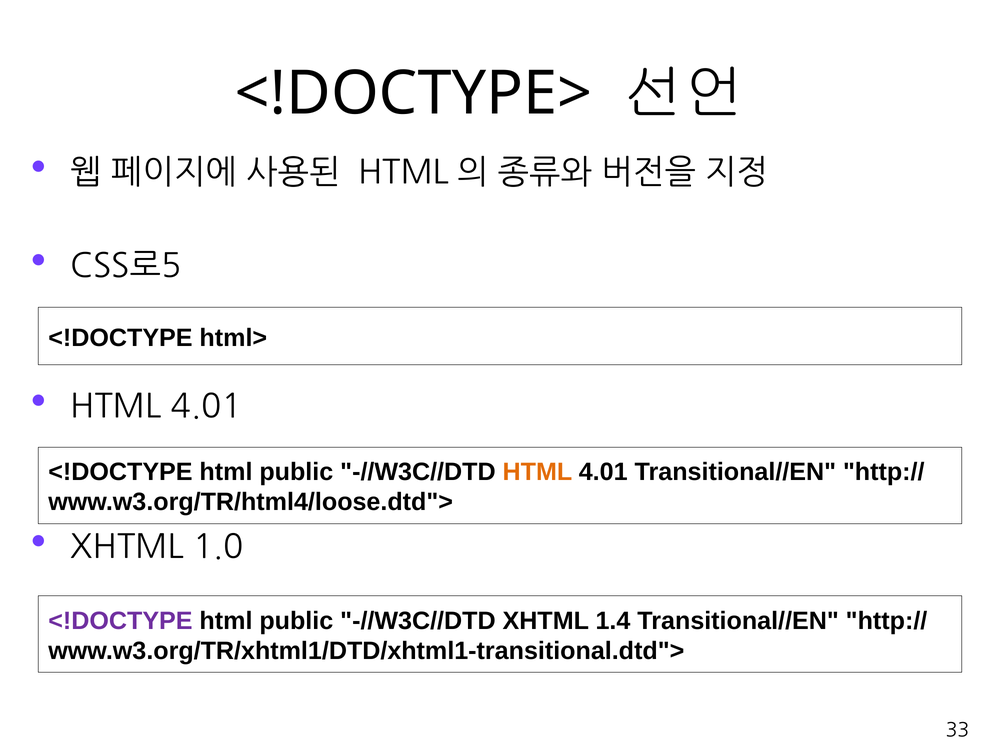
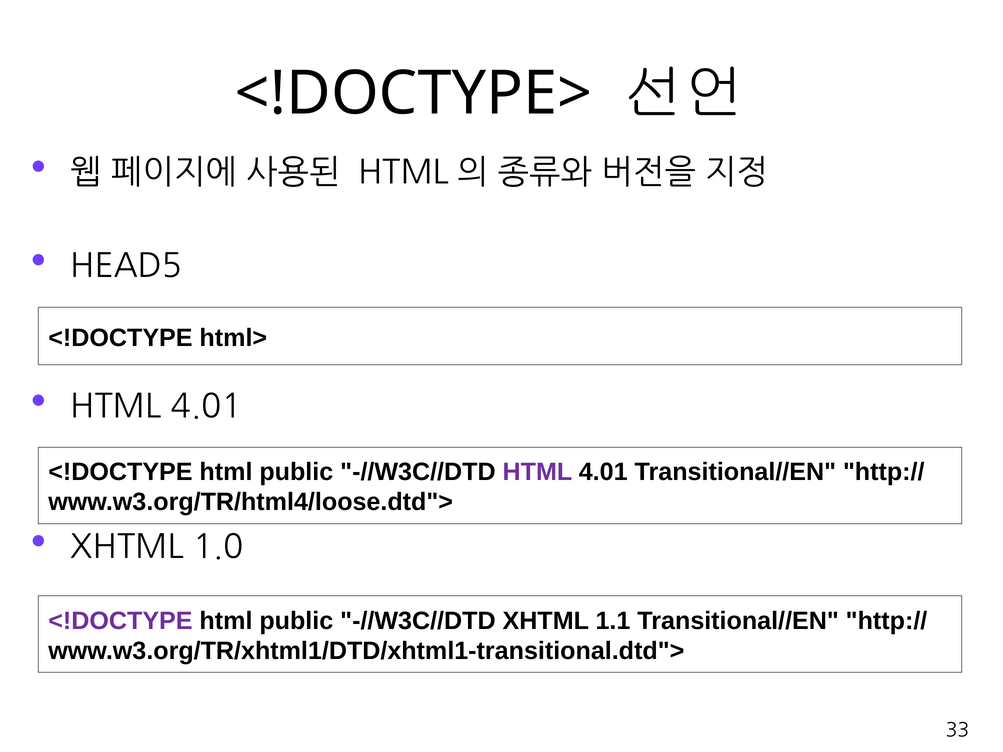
CSS로5: CSS로5 -> HEAD5 (126, 266)
HTML colour: orange -> purple (537, 472)
1.4: 1.4 -> 1.1 (613, 621)
